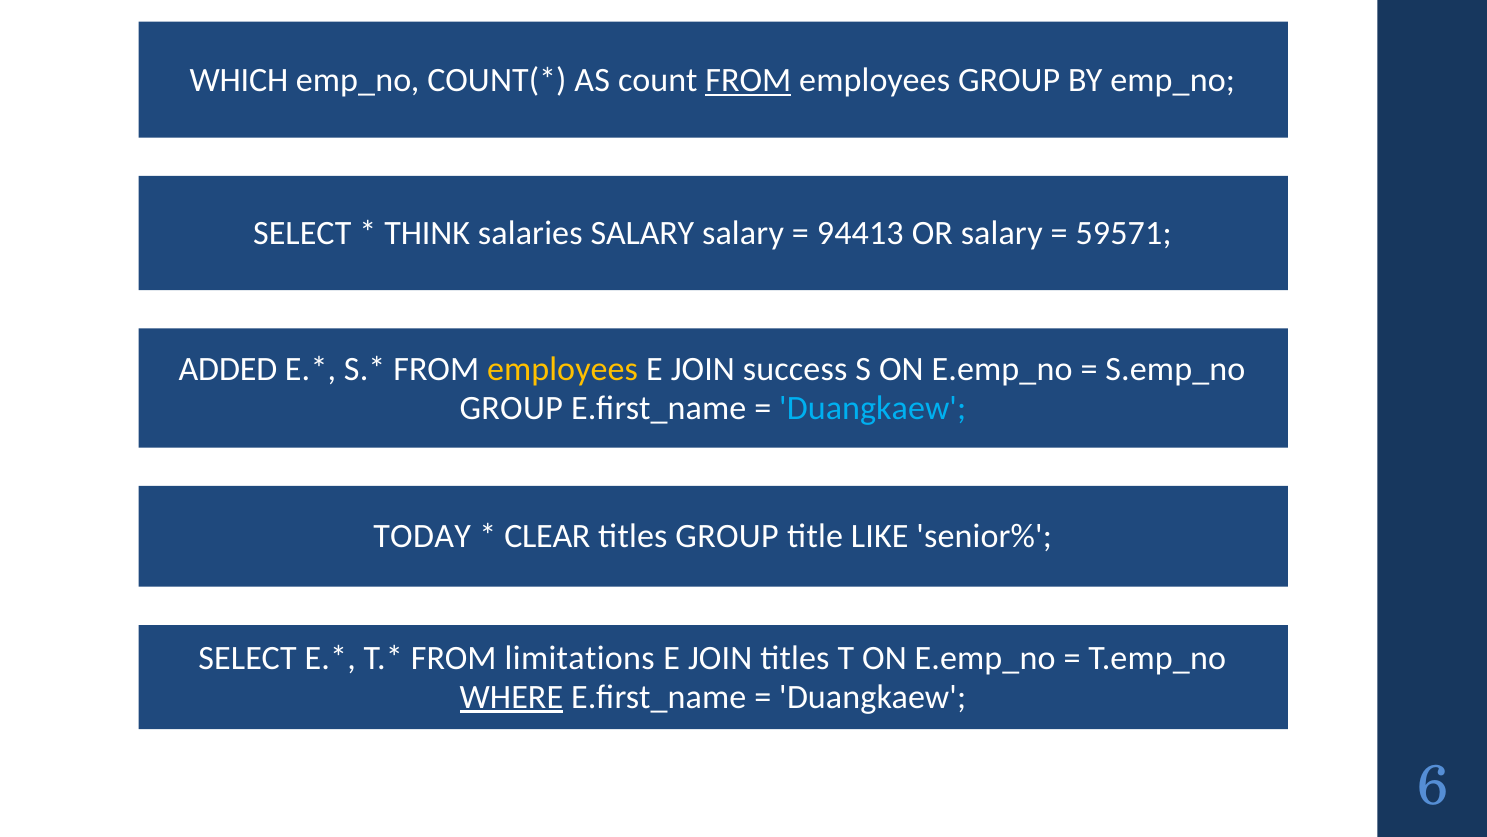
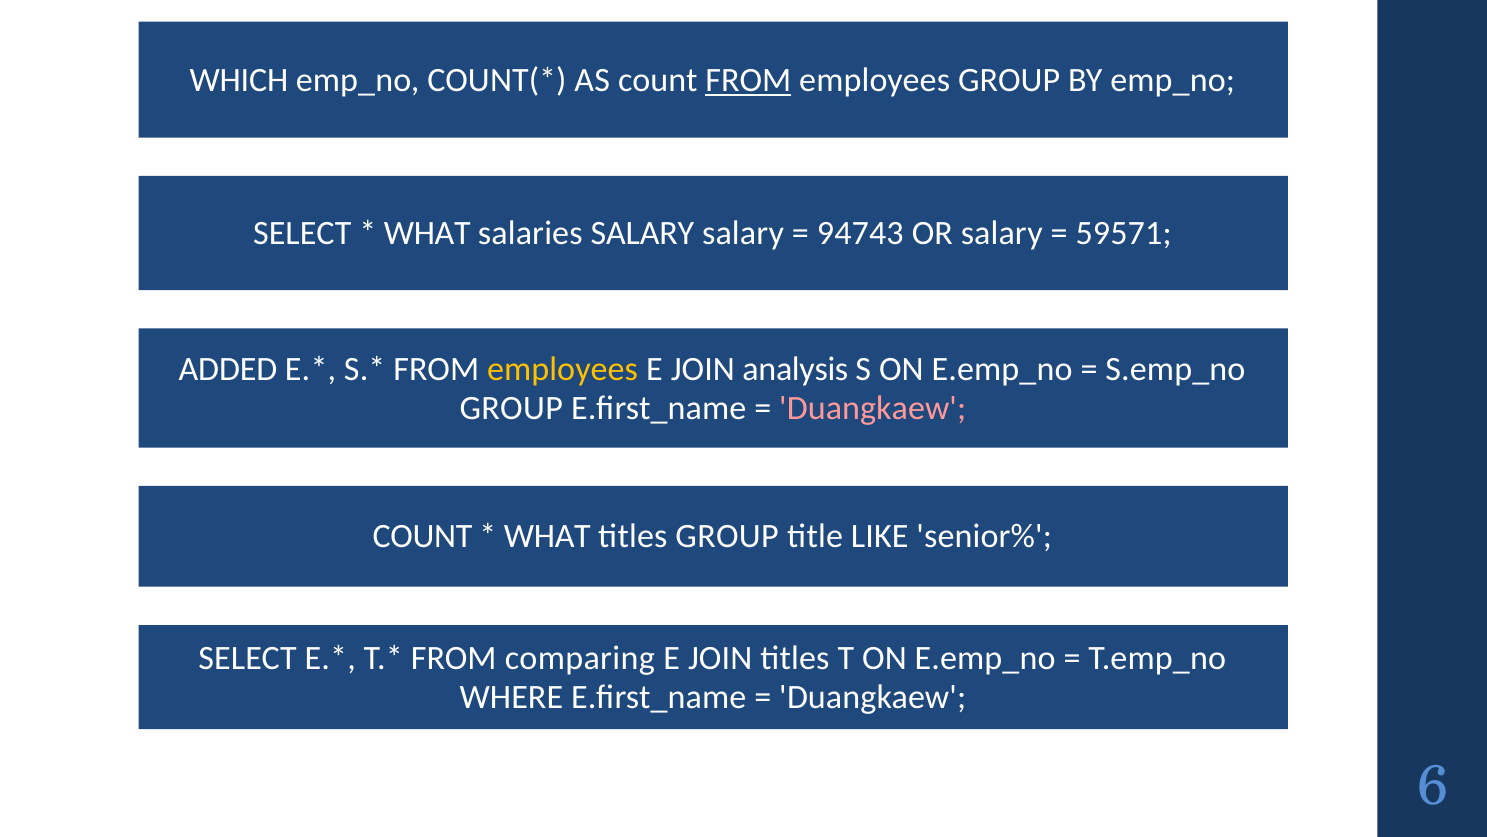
THINK: THINK -> WHAT (427, 233)
94413: 94413 -> 94743 (860, 233)
success: success -> analysis (795, 369)
Duangkaew colour: light blue -> pink (873, 408)
TODAY: TODAY -> COUNT (422, 536)
CLEAR: CLEAR -> WHAT (547, 536)
limitations: limitations -> comparing (580, 658)
WHERE underline: present -> none (511, 696)
